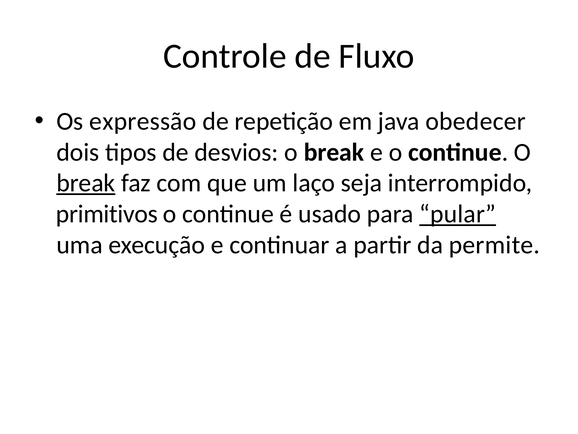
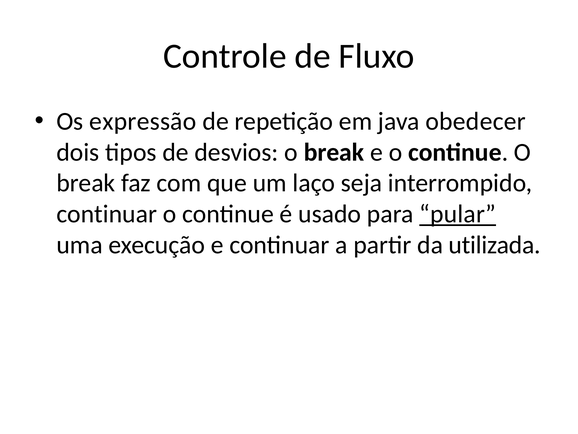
break underline: present -> none (86, 183)
primitivos: primitivos -> continuar (107, 214)
permite: permite -> utilizada (495, 245)
